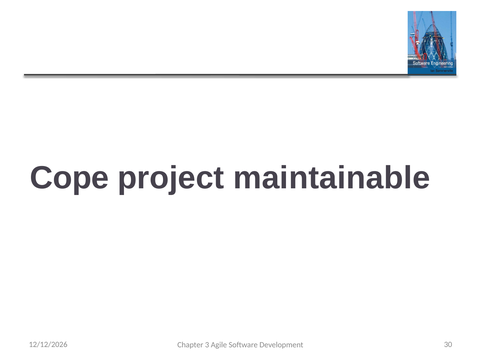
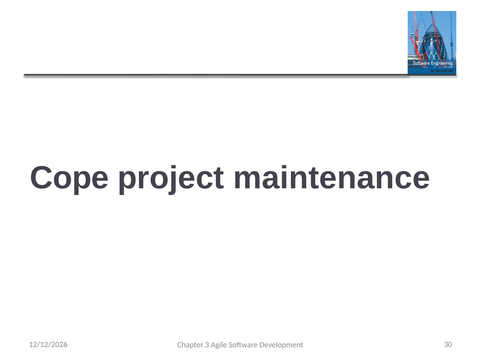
maintainable: maintainable -> maintenance (332, 178)
